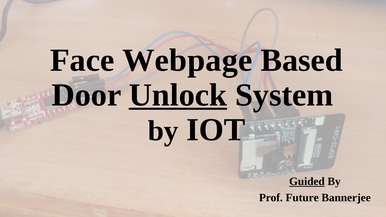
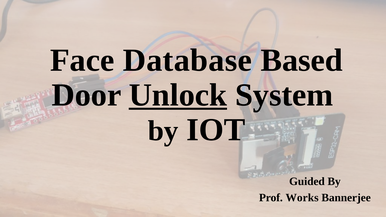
Webpage: Webpage -> Database (187, 60)
Guided underline: present -> none (307, 182)
Future: Future -> Works (302, 198)
